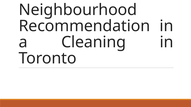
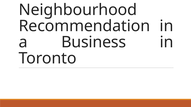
Cleaning: Cleaning -> Business (94, 42)
